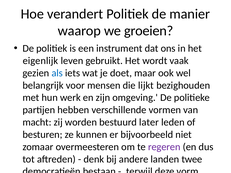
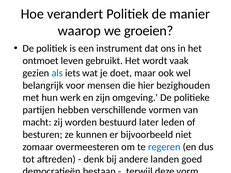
eigenlijk: eigenlijk -> ontmoet (41, 61)
die lijkt: lijkt -> hier (146, 85)
regeren colour: purple -> blue (164, 147)
twee: twee -> goed (192, 159)
